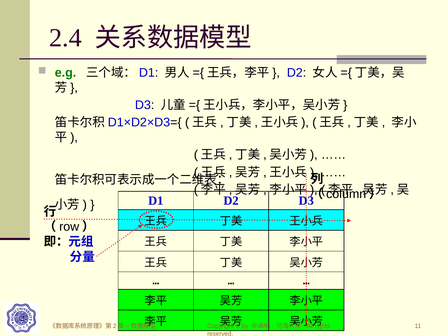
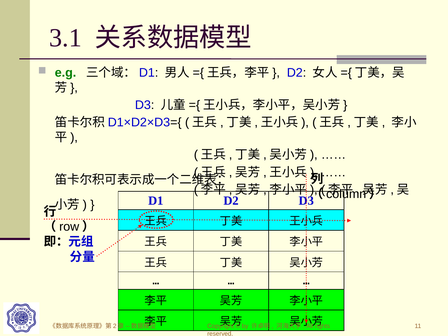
2.4: 2.4 -> 3.1 (66, 38)
